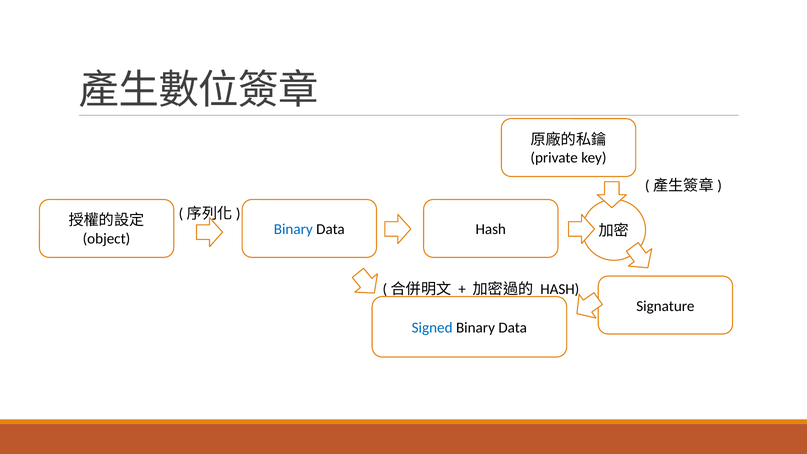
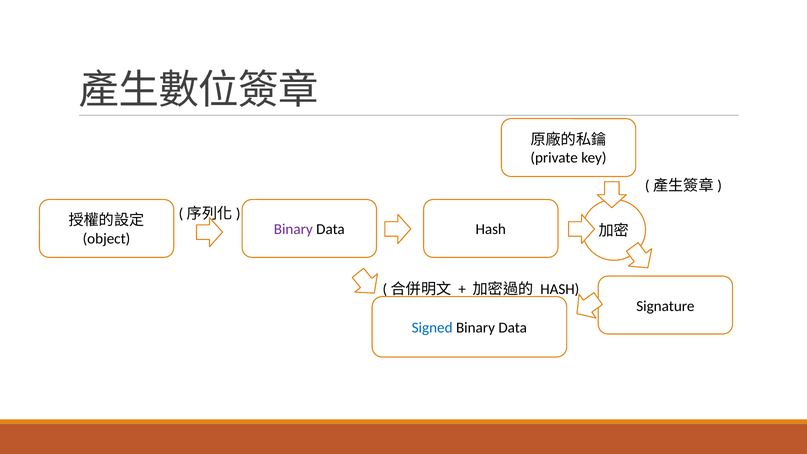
Binary colour: blue -> purple (293, 229)
